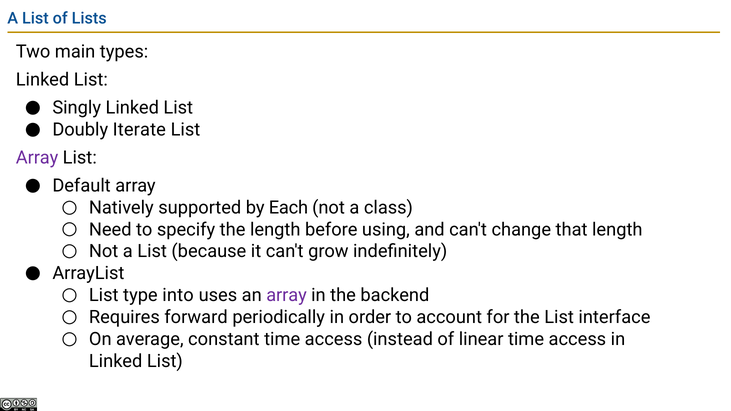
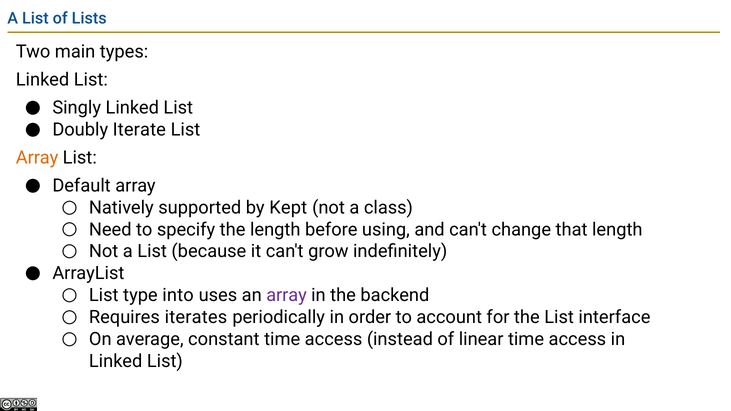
Array colour: purple -> orange (37, 158)
Each: Each -> Kept (288, 208)
forward: forward -> iterates (196, 317)
